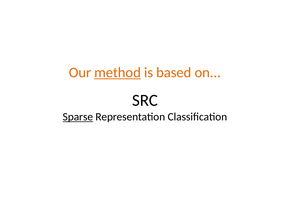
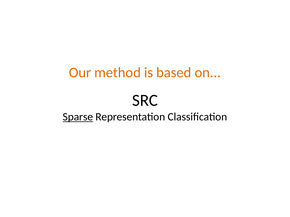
method underline: present -> none (118, 73)
